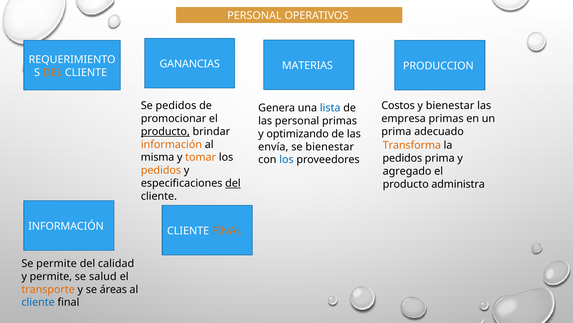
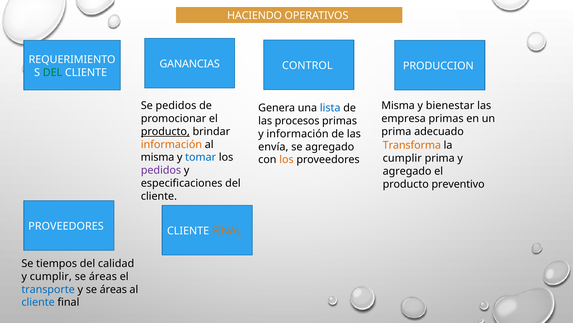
PERSONAL: PERSONAL -> HACIENDO (255, 16)
MATERIAS: MATERIAS -> CONTROL (307, 66)
DEL colour: orange -> green (53, 72)
Costos: Costos -> Misma (398, 105)
las personal: personal -> procesos (297, 121)
y optimizando: optimizando -> información (298, 134)
se bienestar: bienestar -> agregado (330, 146)
tomar colour: orange -> blue (201, 157)
pedidos: pedidos -> cumplir (402, 158)
los colour: blue -> orange (286, 159)
pedidos colour: orange -> purple (161, 170)
del underline: present -> none (233, 183)
administra: administra -> preventivo (458, 184)
INFORMACIÓN: INFORMACIÓN -> PROVEEDORES (66, 226)
Se permite: permite -> tiempos (57, 263)
y permite: permite -> cumplir (51, 276)
salud: salud -> áreas (103, 276)
transporte colour: orange -> blue (48, 289)
